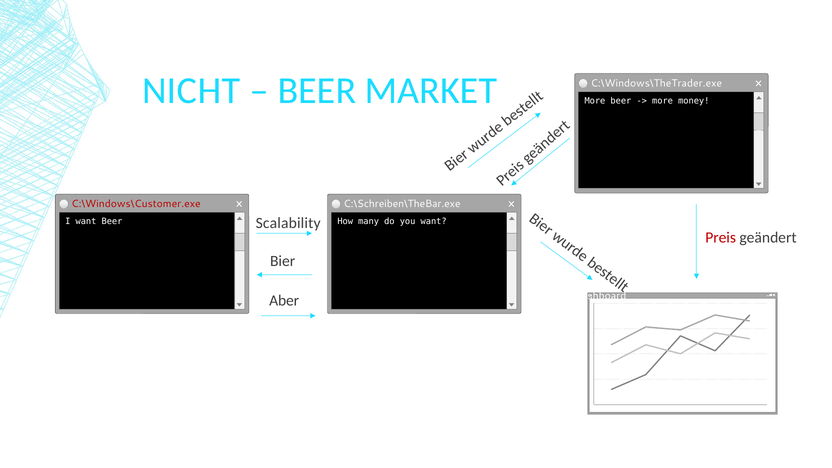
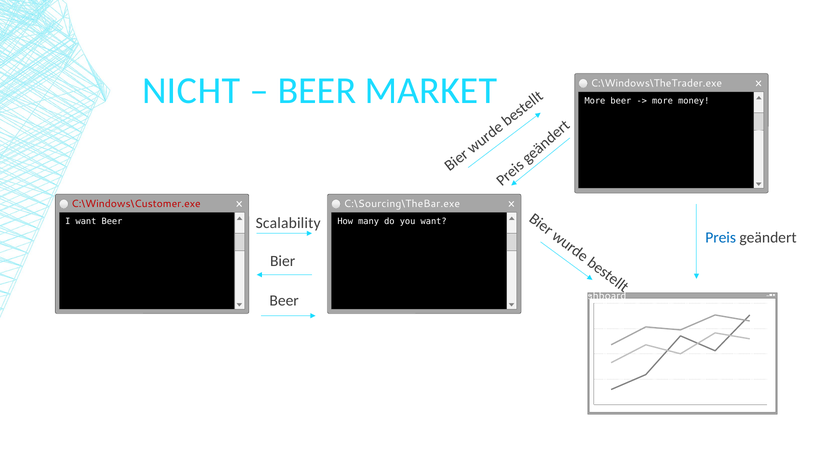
C:\Schreiben\TheBar.exe: C:\Schreiben\TheBar.exe -> C:\Sourcing\TheBar.exe (402, 204)
Preis colour: red -> blue (721, 237)
Aber: Aber -> Beer (284, 301)
